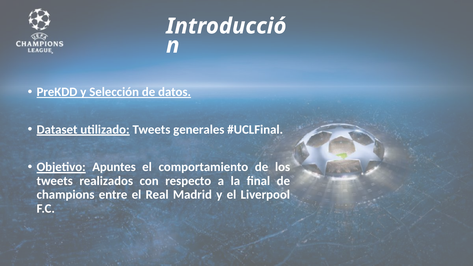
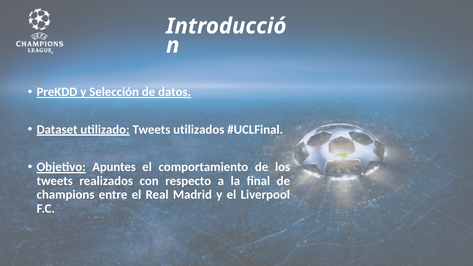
generales: generales -> utilizados (199, 130)
